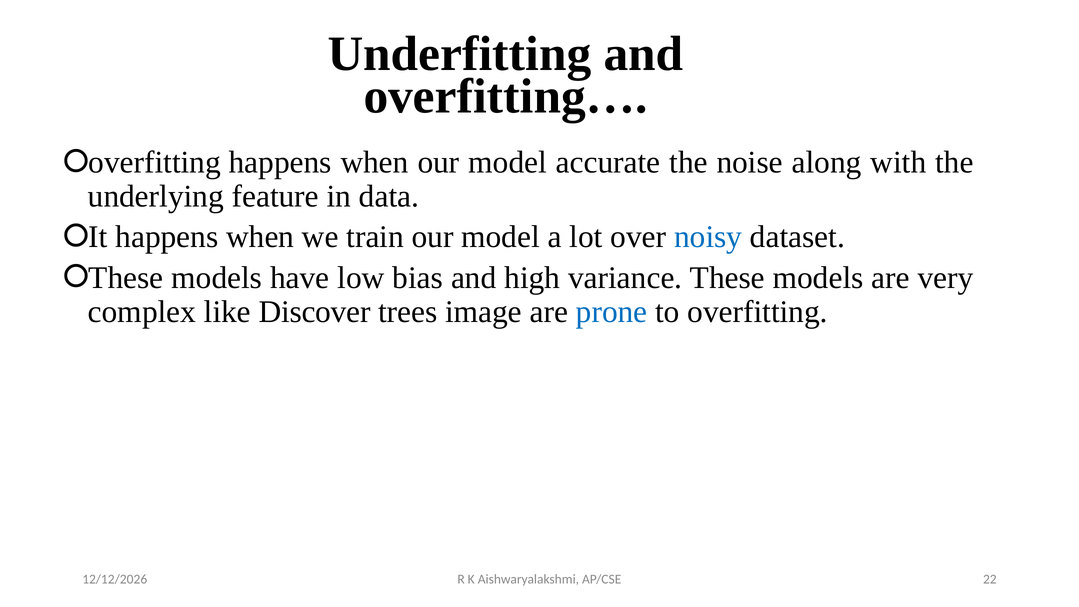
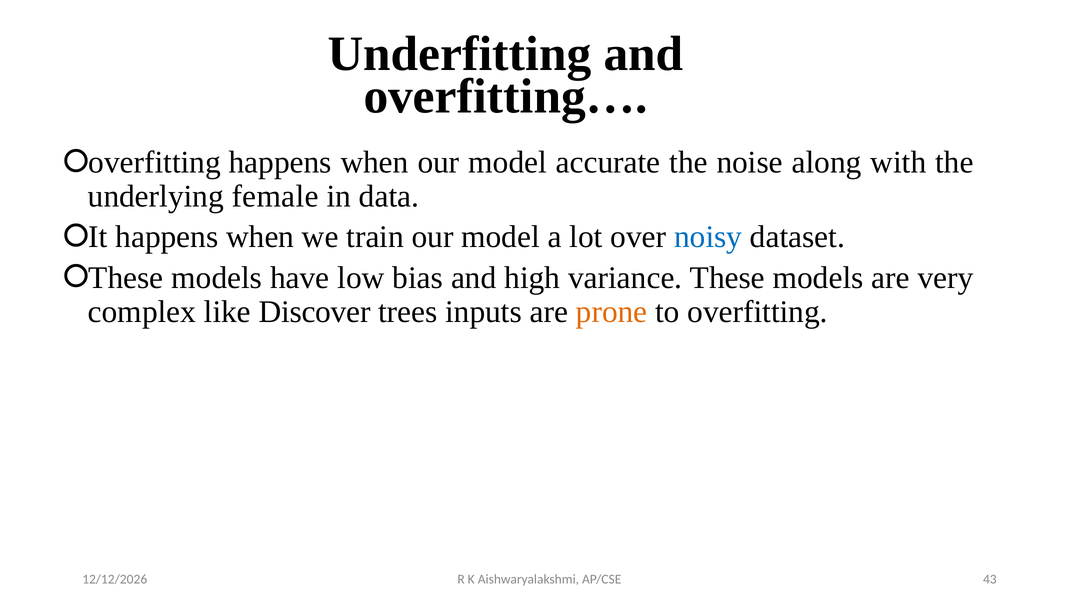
feature: feature -> female (275, 196)
image: image -> inputs (484, 312)
prone colour: blue -> orange (612, 312)
22: 22 -> 43 (990, 579)
